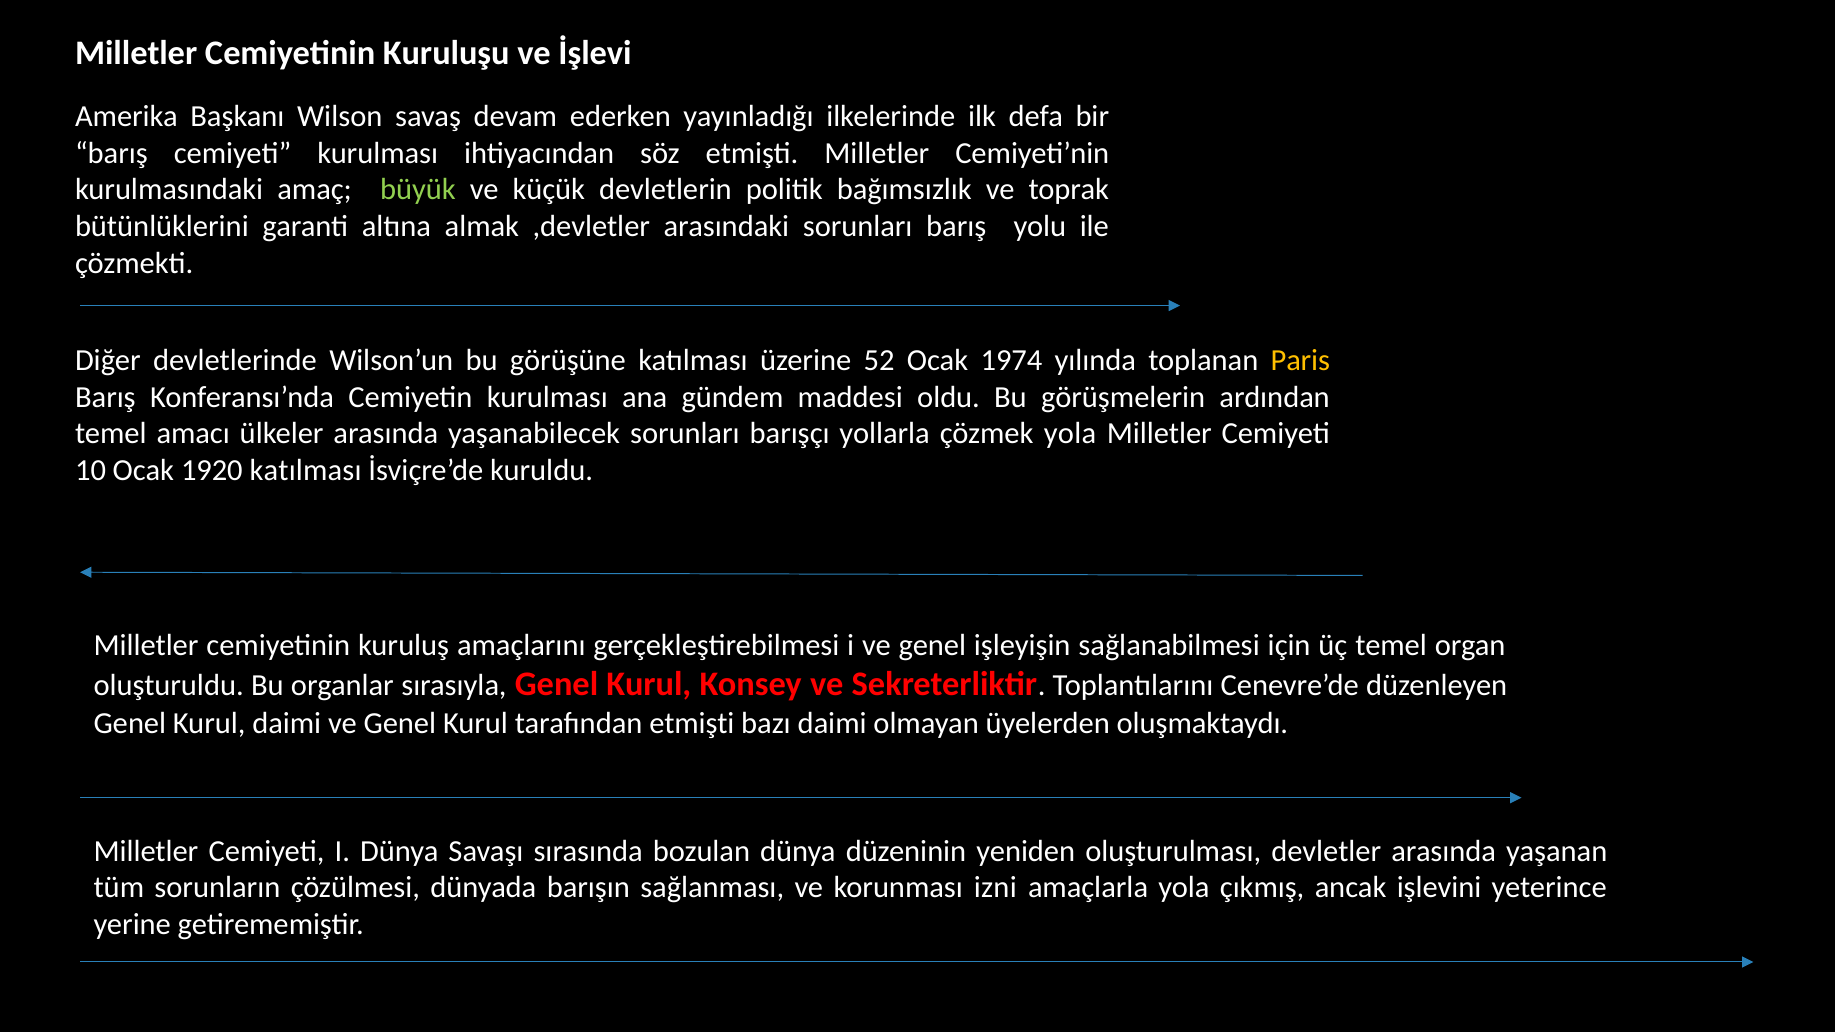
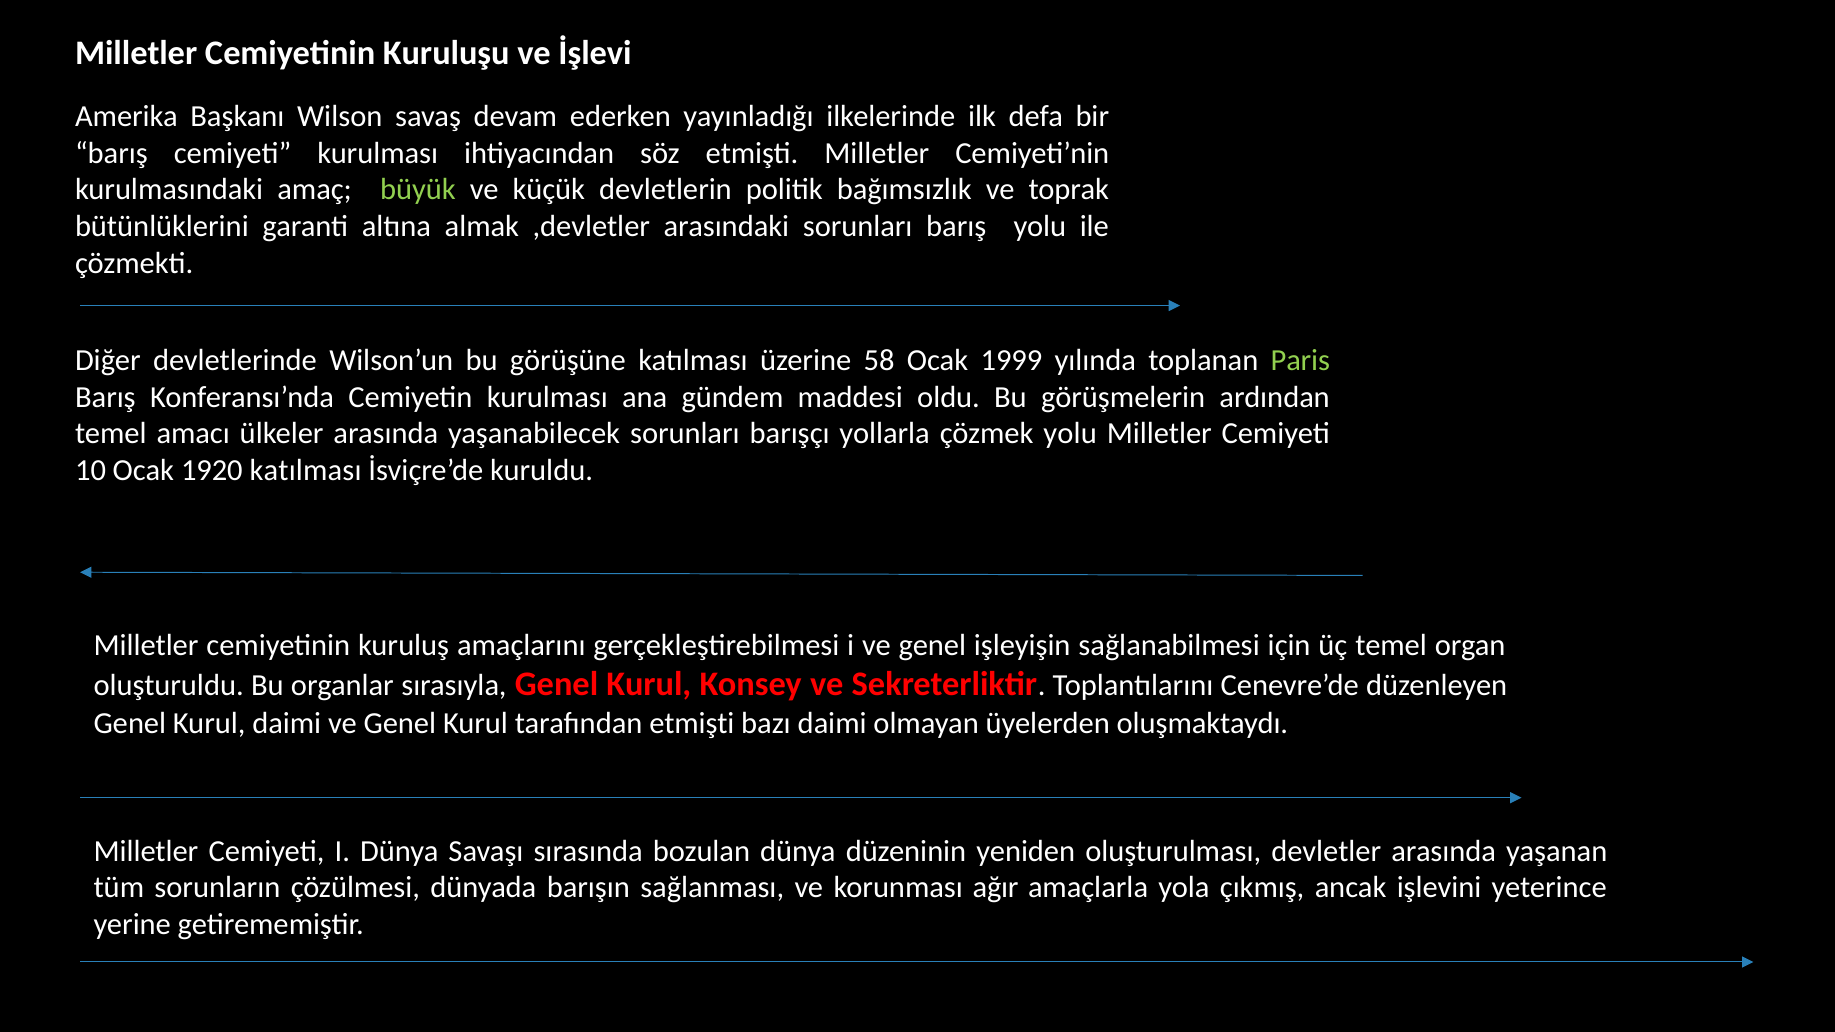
52: 52 -> 58 (879, 361)
1974: 1974 -> 1999 (1011, 361)
Paris colour: yellow -> light green (1300, 361)
çözmek yola: yola -> yolu (1070, 434)
izni: izni -> ağır (996, 888)
